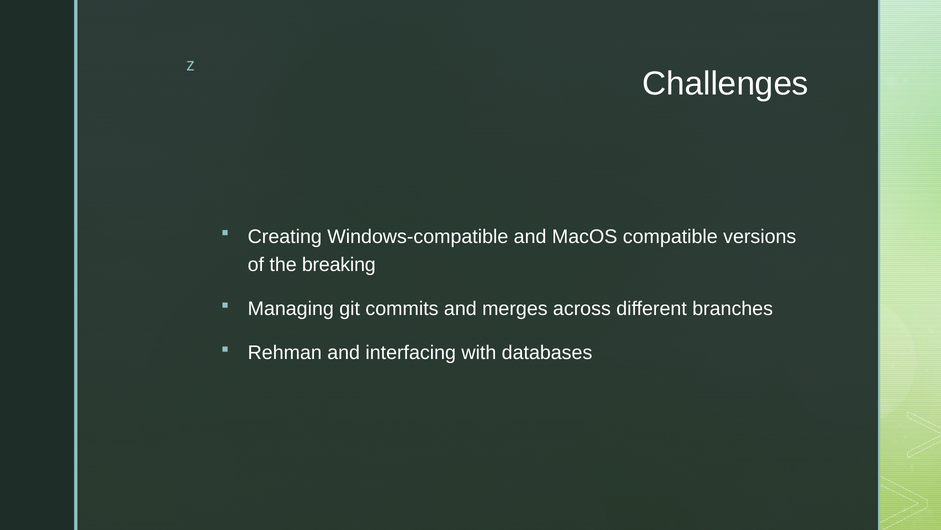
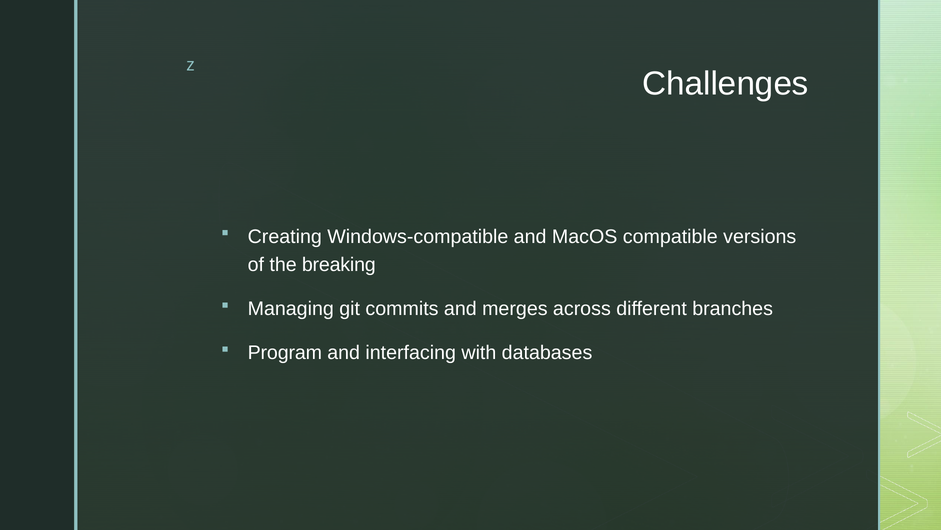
Rehman: Rehman -> Program (285, 352)
